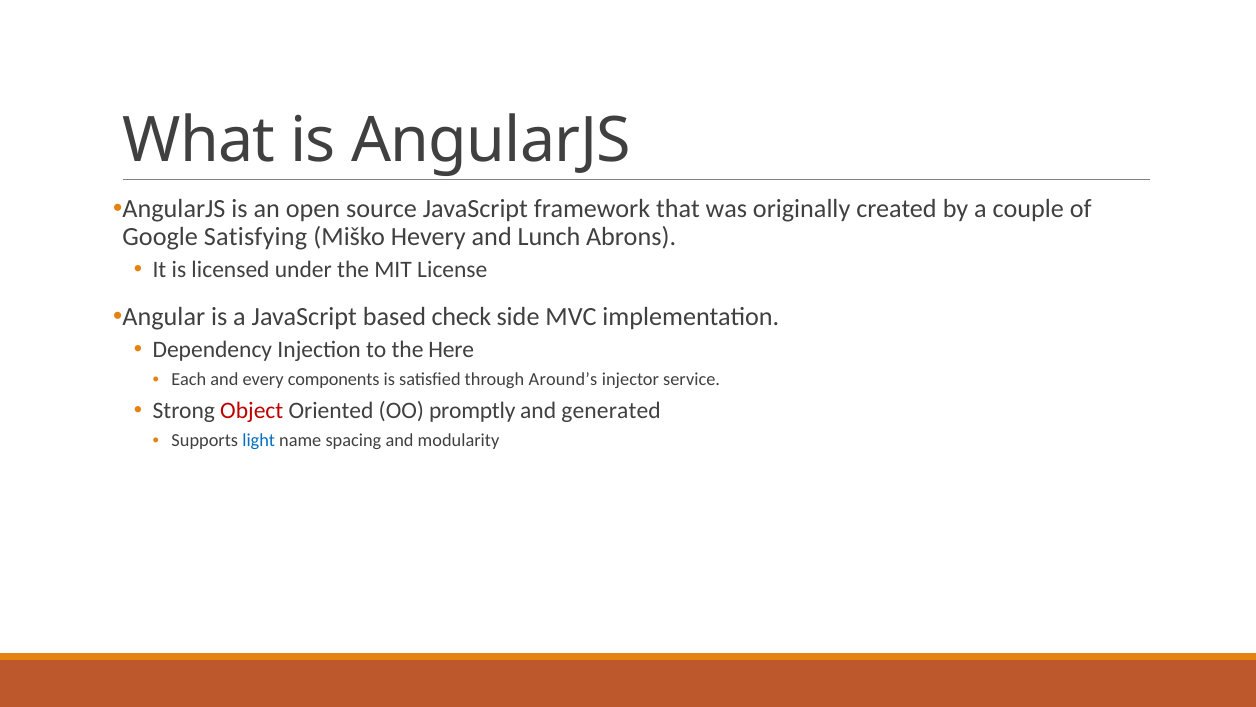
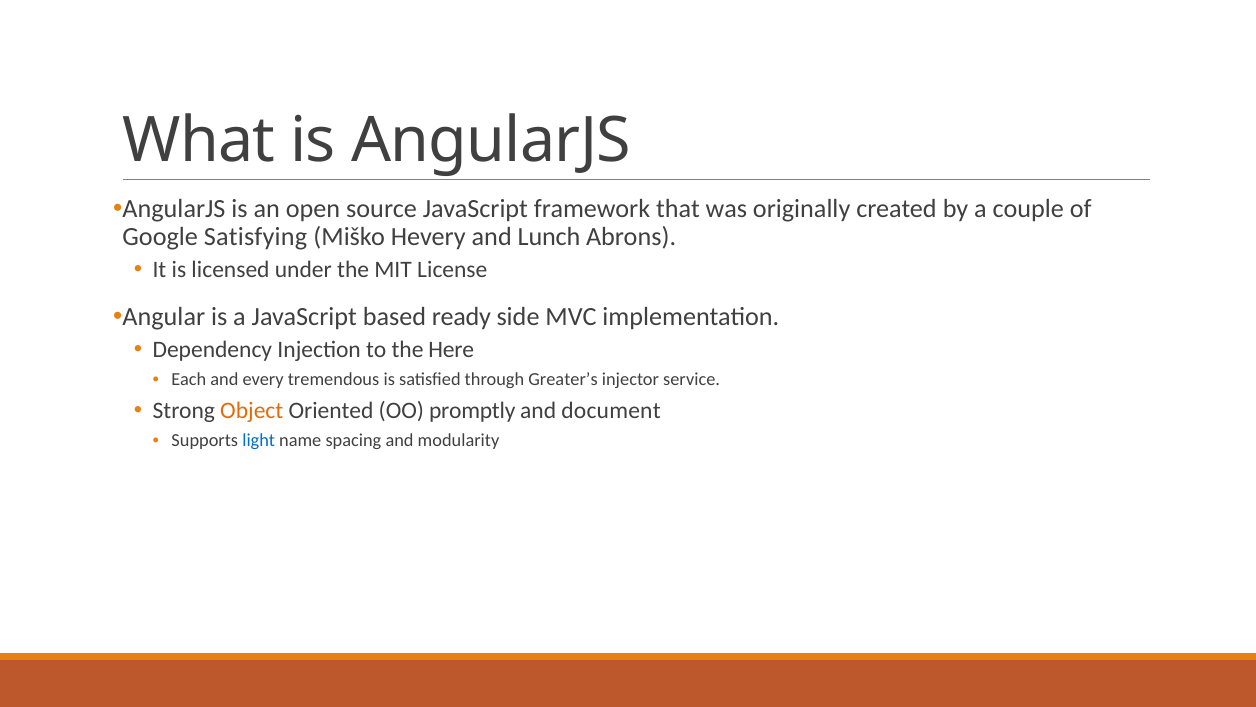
check: check -> ready (461, 317)
components: components -> tremendous (334, 380)
Around’s: Around’s -> Greater’s (563, 380)
Object colour: red -> orange (252, 410)
generated: generated -> document (611, 410)
